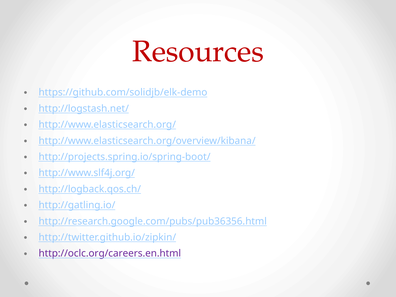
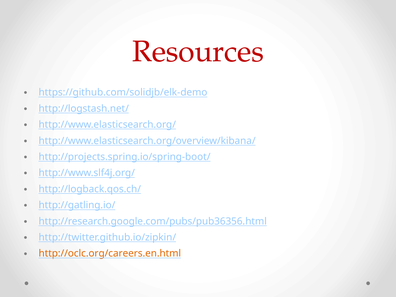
http://oclc.org/careers.en.html colour: purple -> orange (110, 253)
